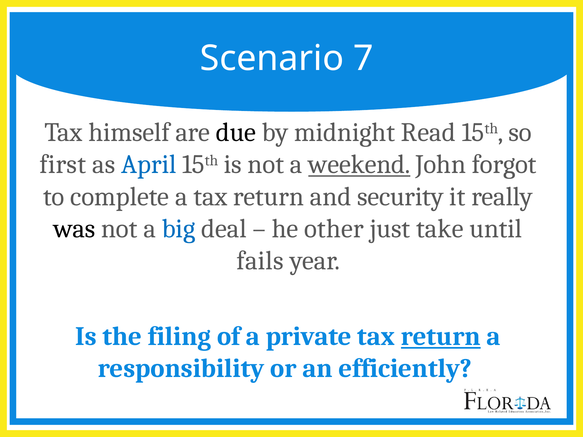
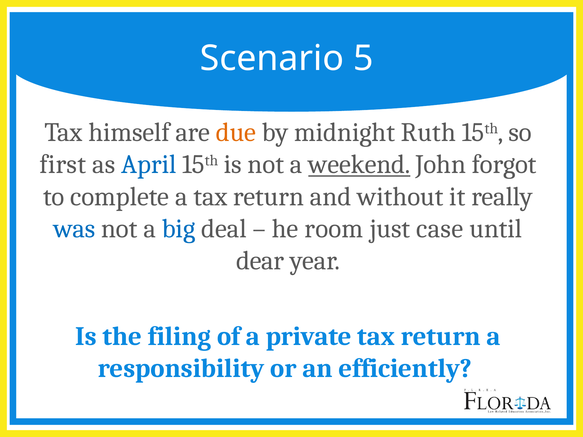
7: 7 -> 5 (363, 58)
due colour: black -> orange (236, 133)
Read: Read -> Ruth (428, 133)
security: security -> without (400, 197)
was colour: black -> blue (75, 229)
other: other -> room (334, 229)
take: take -> case (440, 229)
fails: fails -> dear (260, 261)
return underline: present -> none (441, 337)
